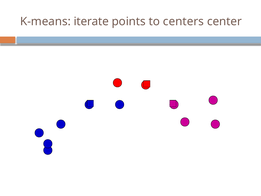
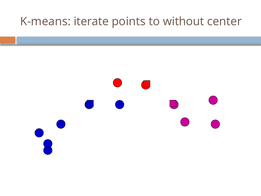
centers: centers -> without (184, 21)
